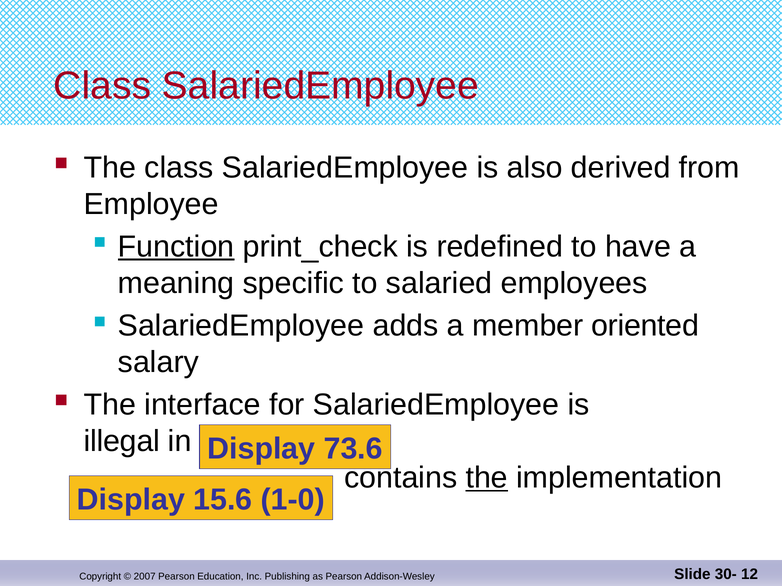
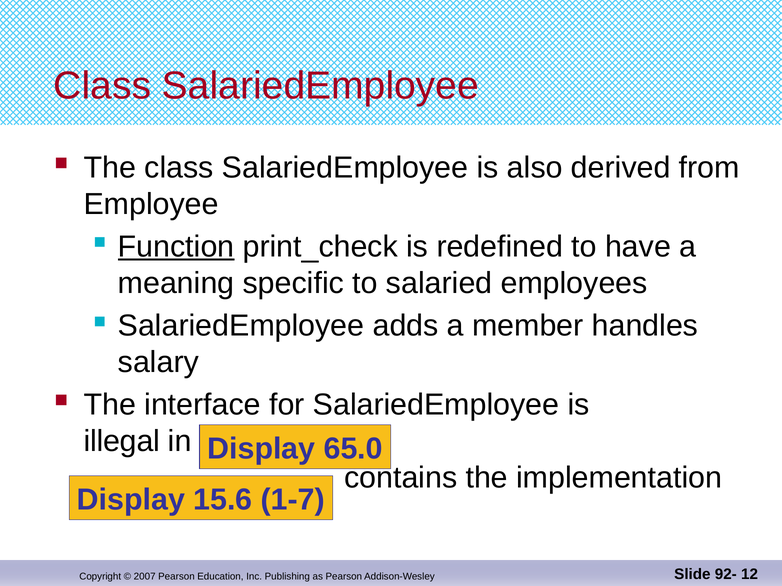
oriented: oriented -> handles (645, 326)
73.6: 73.6 -> 65.0 (353, 449)
the underline: present -> none (487, 478)
1-0: 1-0 -> 1-7 (293, 500)
30-: 30- -> 92- (726, 574)
